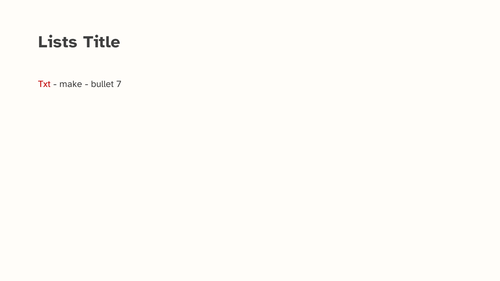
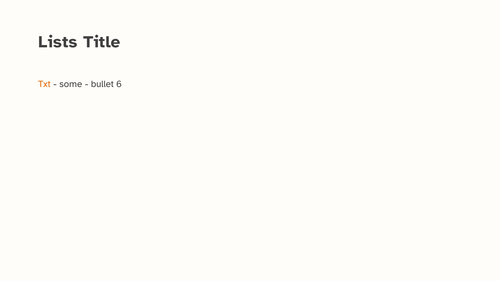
Txt colour: red -> orange (44, 84)
make: make -> some (71, 84)
7: 7 -> 6 (119, 84)
